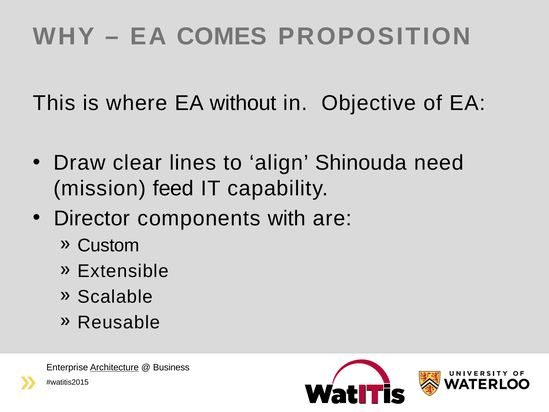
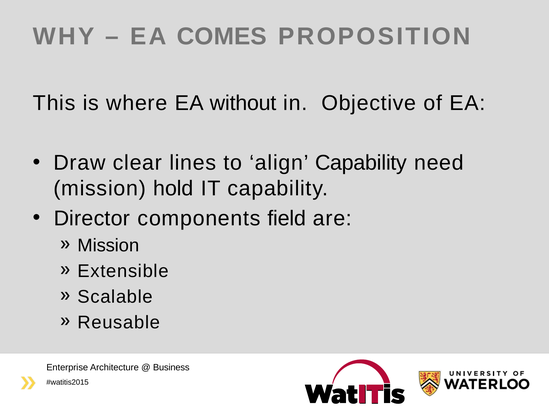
align Shinouda: Shinouda -> Capability (361, 163)
feed: feed -> hold (173, 188)
with: with -> field (287, 218)
Custom: Custom -> Mission (108, 245)
Architecture underline: present -> none (114, 367)
